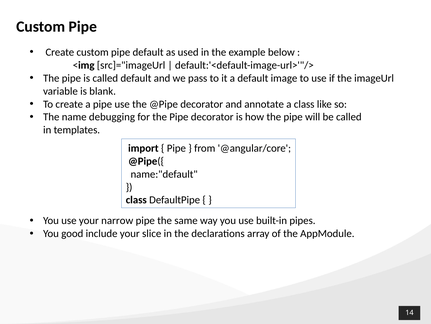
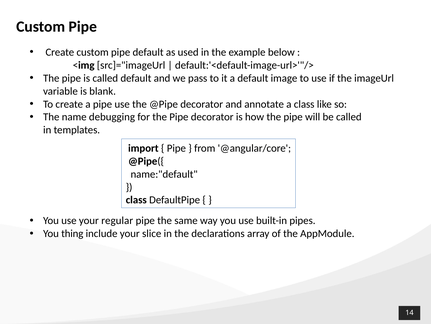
narrow: narrow -> regular (117, 220)
good: good -> thing (72, 233)
